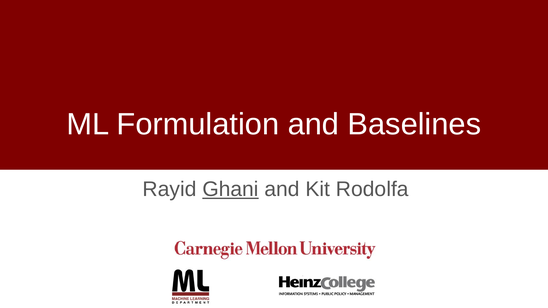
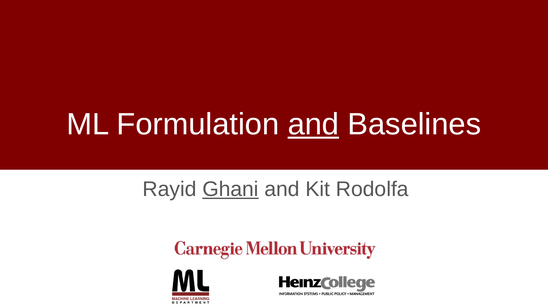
and underline: none -> present (313, 124)
